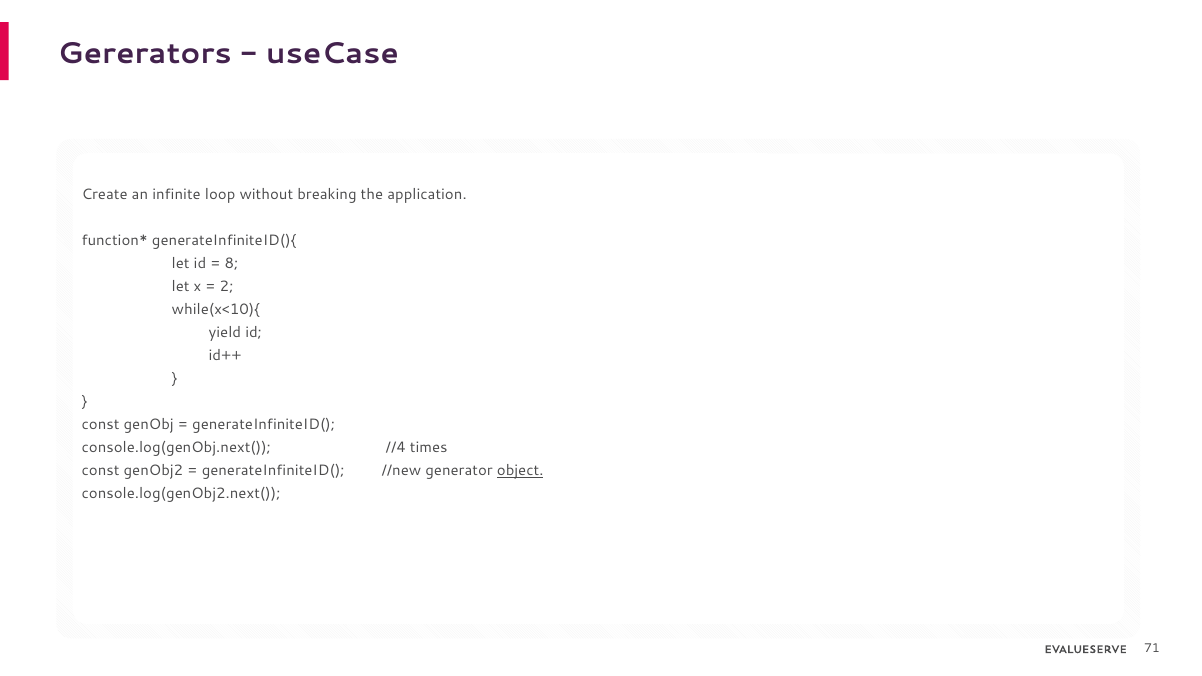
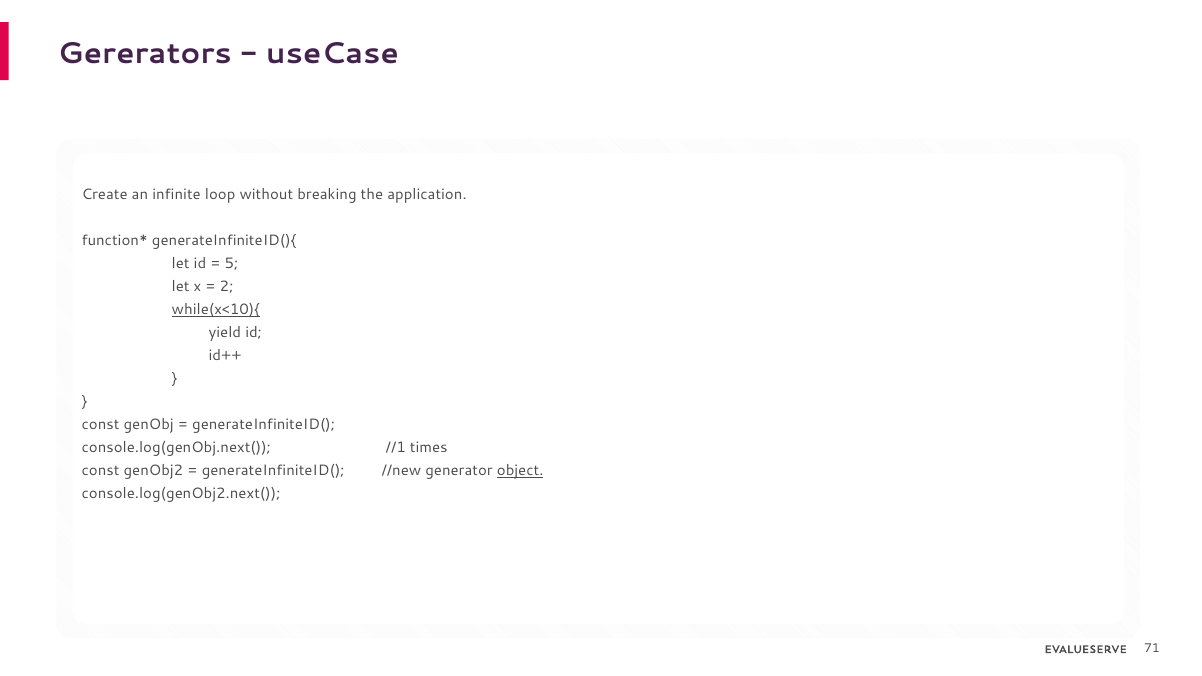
8: 8 -> 5 (231, 264)
while(x<10){ underline: none -> present (216, 310)
//4: //4 -> //1 (396, 448)
